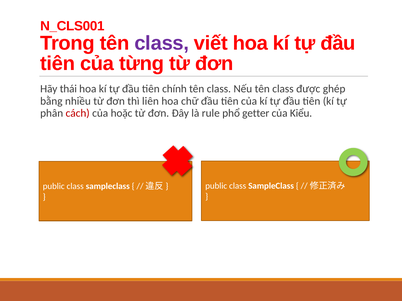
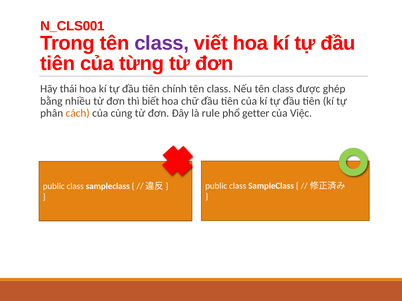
liên: liên -> biết (151, 101)
cách colour: red -> orange (78, 113)
hoặc: hoặc -> cùng (122, 113)
Kiểu: Kiểu -> Việc (301, 113)
